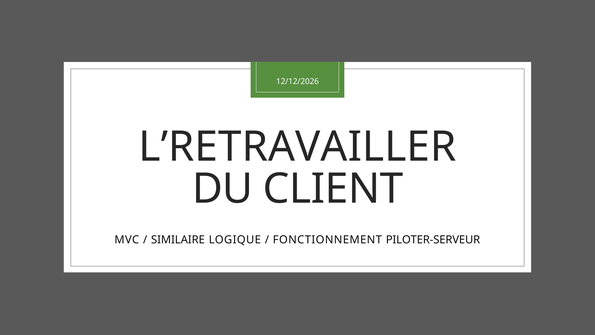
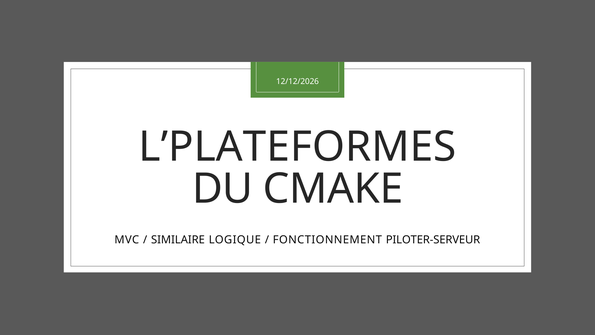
L’RETRAVAILLER: L’RETRAVAILLER -> L’PLATEFORMES (297, 147)
CLIENT: CLIENT -> CMAKE (333, 189)
